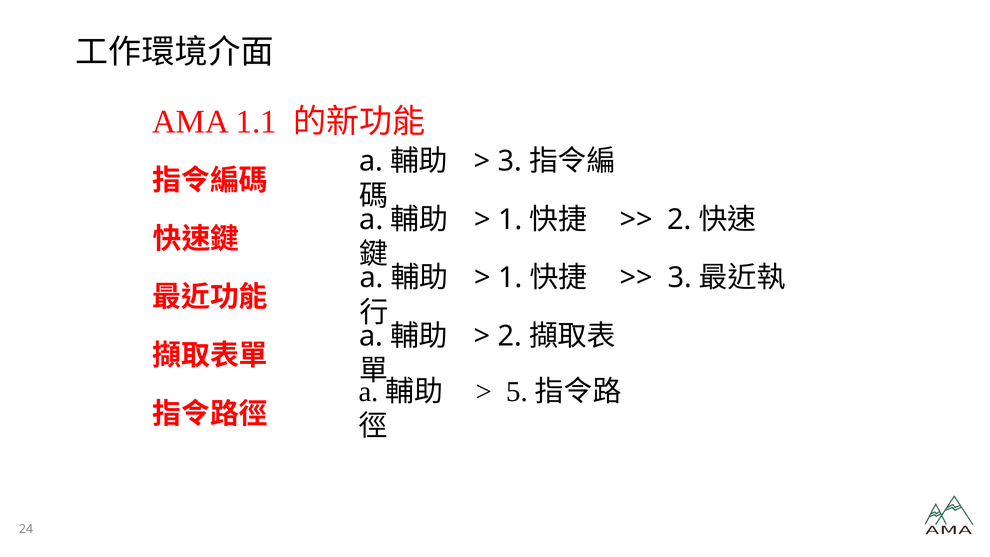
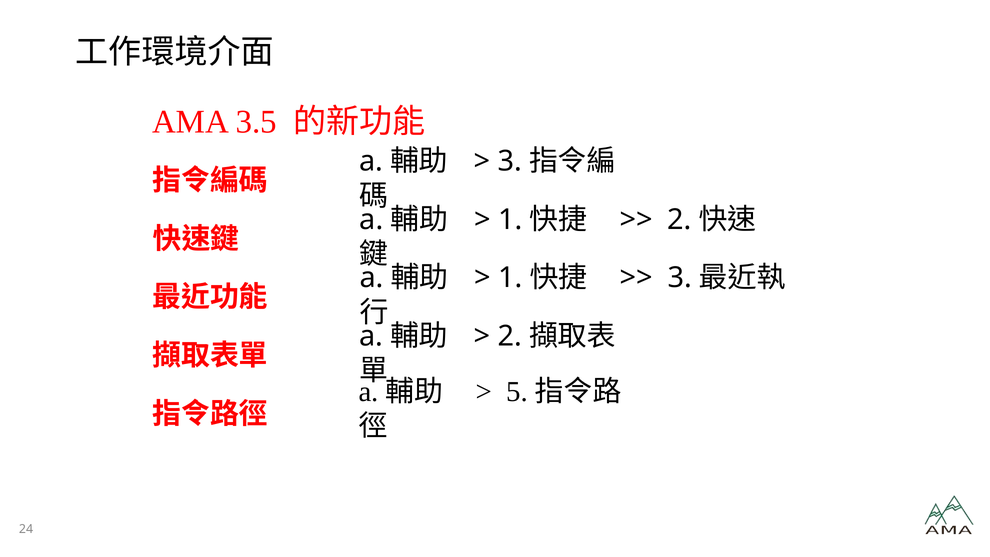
1.1: 1.1 -> 3.5 (256, 122)
